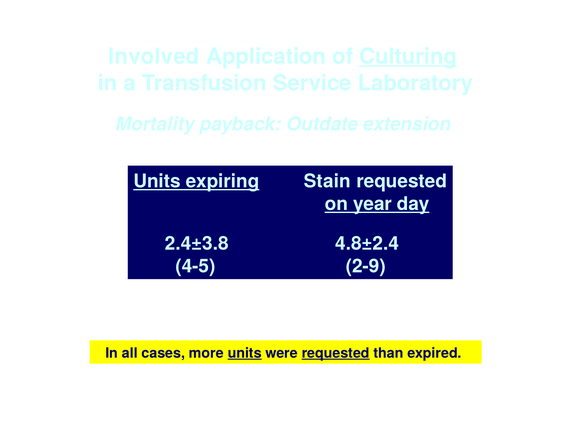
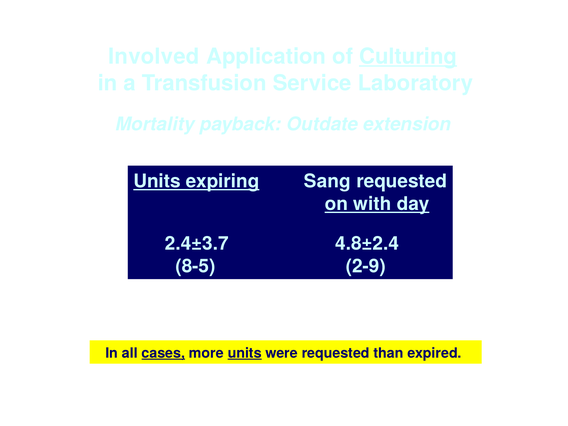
Stain: Stain -> Sang (327, 181)
year: year -> with (372, 204)
2.4±3.8: 2.4±3.8 -> 2.4±3.7 (197, 244)
4-5: 4-5 -> 8-5 (195, 266)
cases underline: none -> present (163, 353)
requested underline: present -> none (336, 353)
